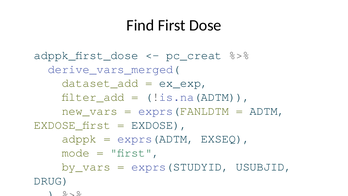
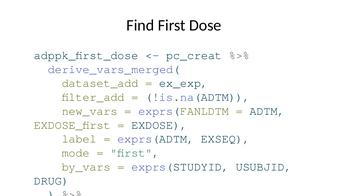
adppk: adppk -> label (79, 139)
